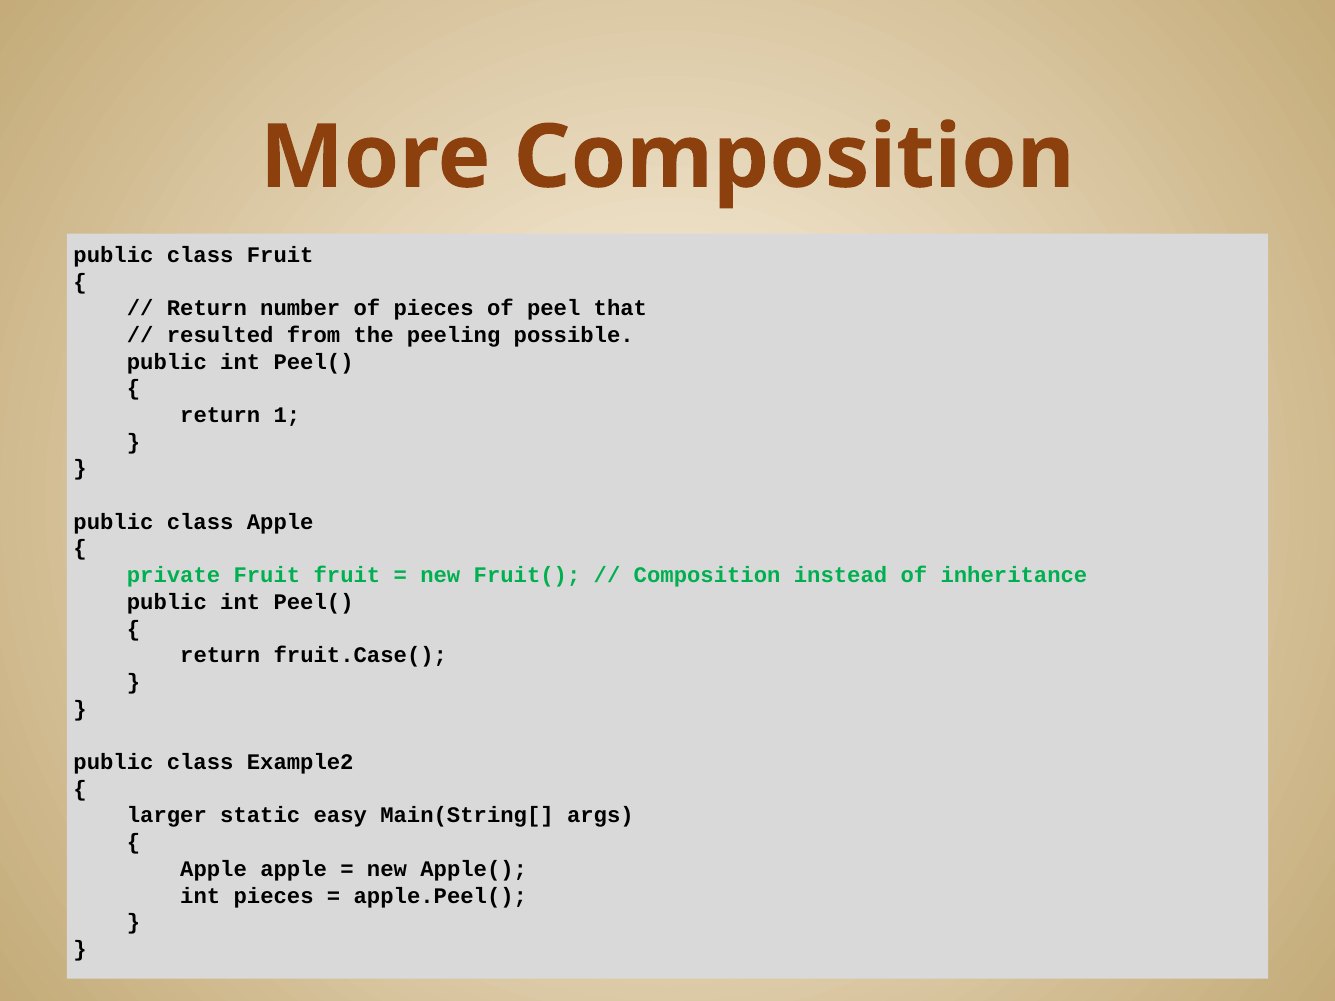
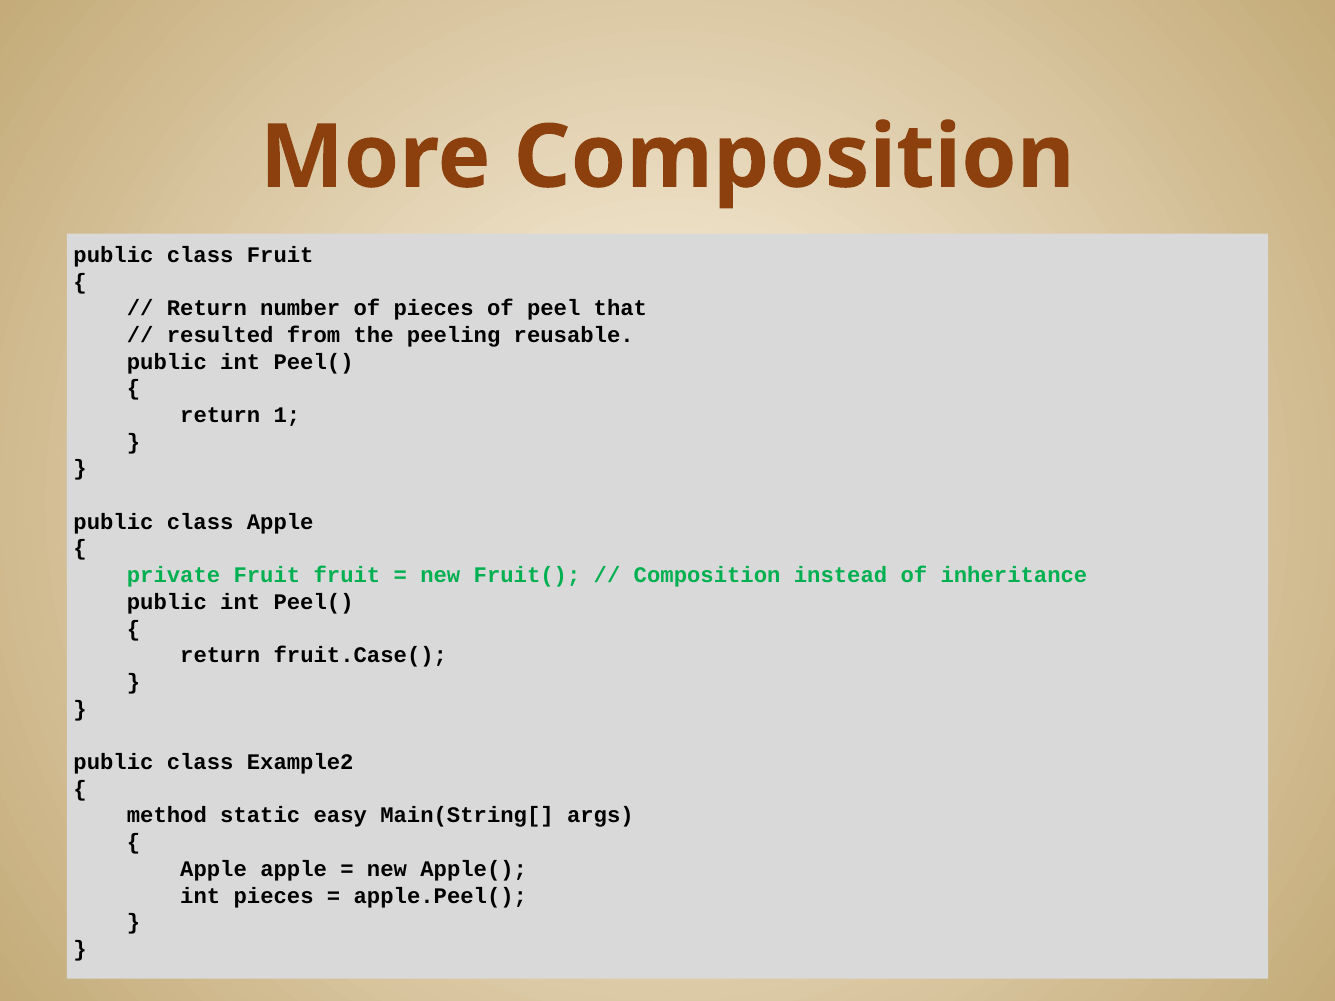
possible: possible -> reusable (574, 335)
larger: larger -> method (167, 816)
